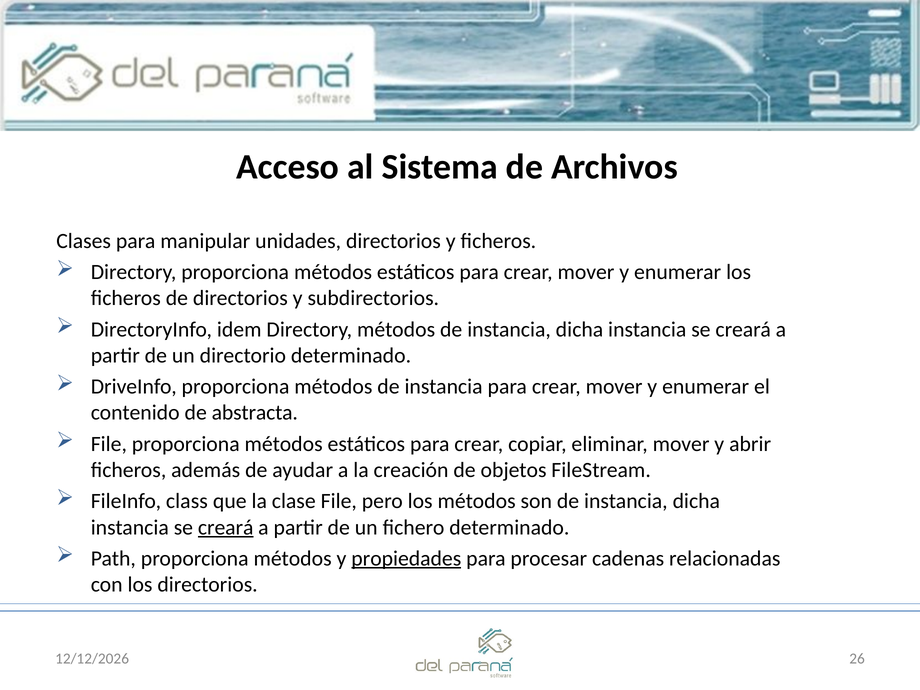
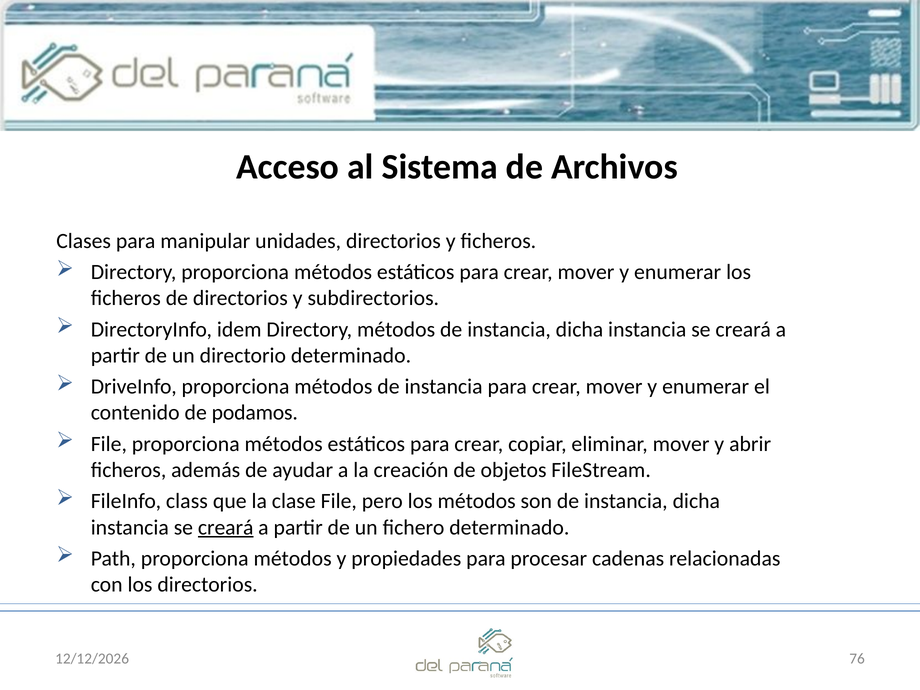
abstracta: abstracta -> podamos (255, 413)
propiedades underline: present -> none (406, 559)
26: 26 -> 76 (857, 659)
